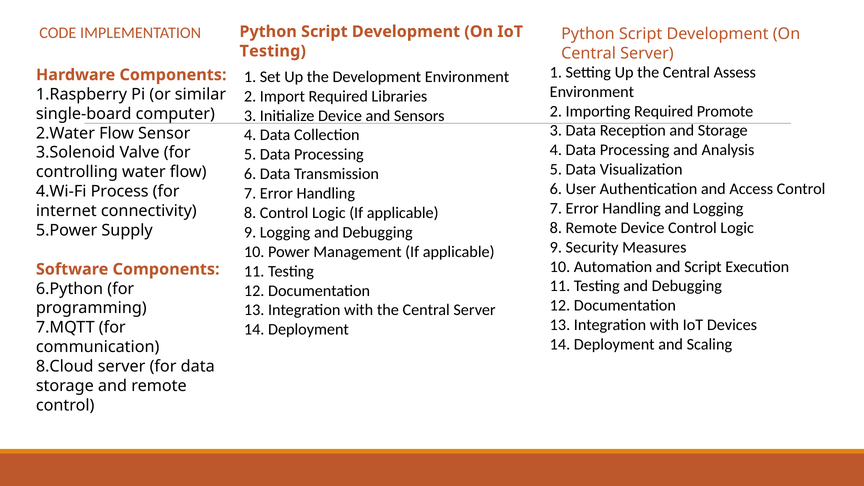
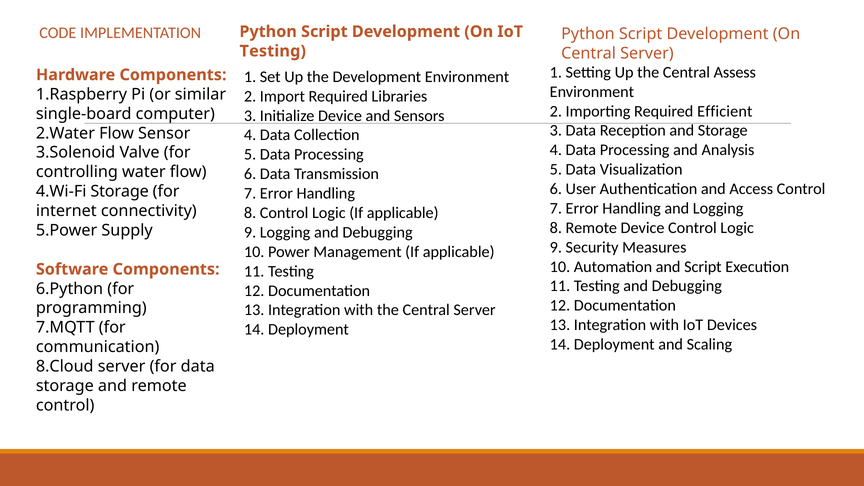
Promote: Promote -> Efficient (725, 111)
Process: Process -> Storage (120, 192)
